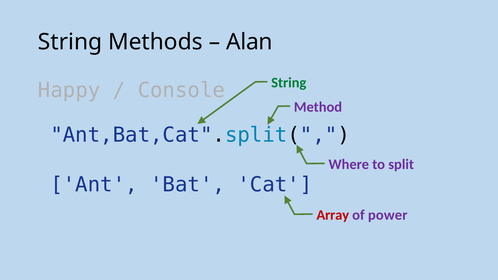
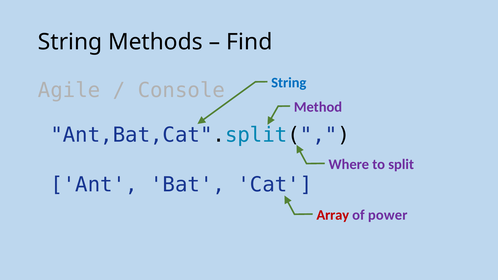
Alan: Alan -> Find (249, 42)
String colour: green -> blue (289, 83)
Happy: Happy -> Agile (69, 90)
